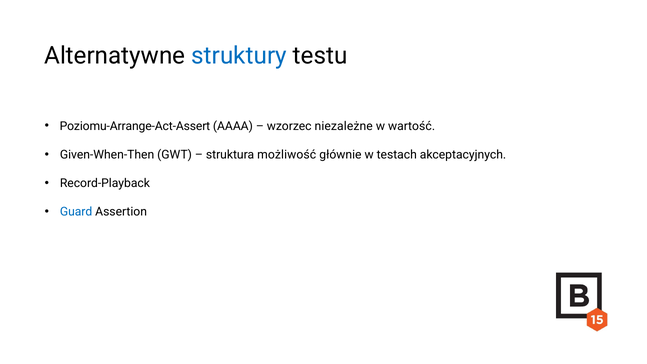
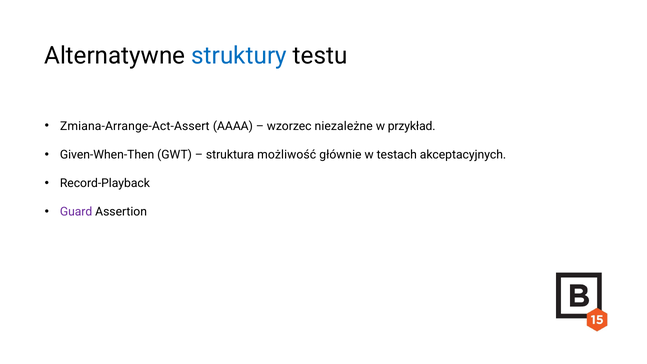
Poziomu-Arrange-Act-Assert: Poziomu-Arrange-Act-Assert -> Zmiana-Arrange-Act-Assert (135, 126)
wartość: wartość -> przykład (412, 126)
Guard colour: blue -> purple (76, 212)
